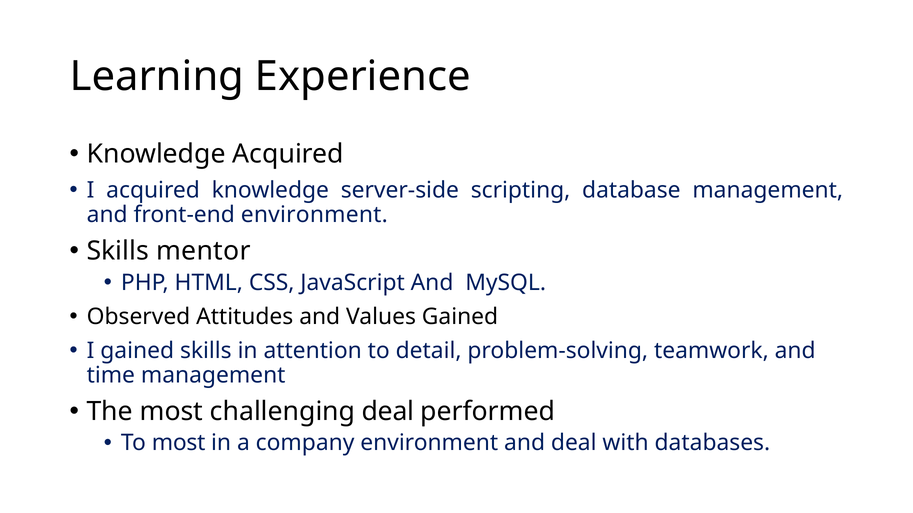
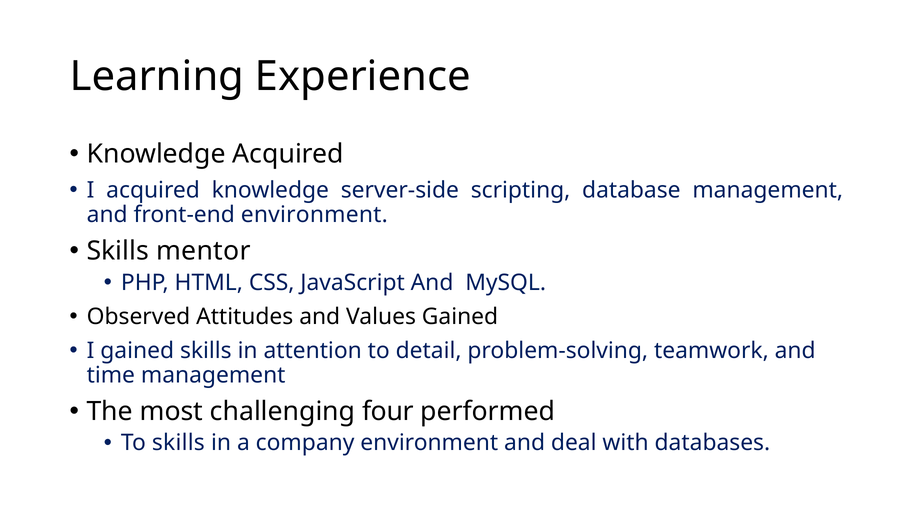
challenging deal: deal -> four (388, 412)
To most: most -> skills (178, 443)
